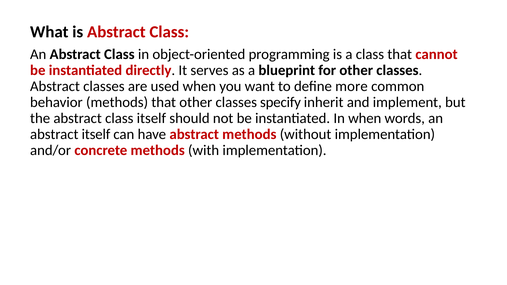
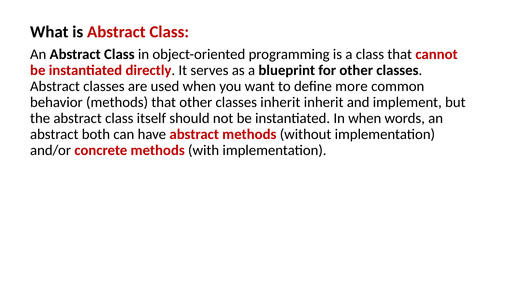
classes specify: specify -> inherit (280, 102)
abstract itself: itself -> both (96, 134)
